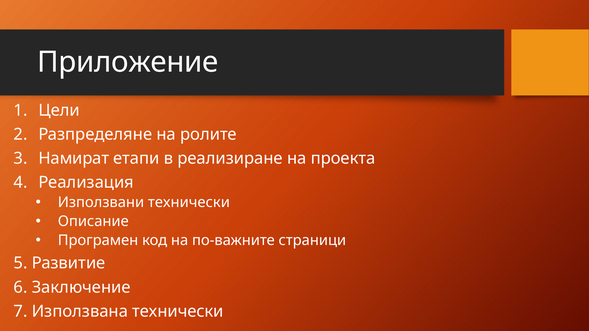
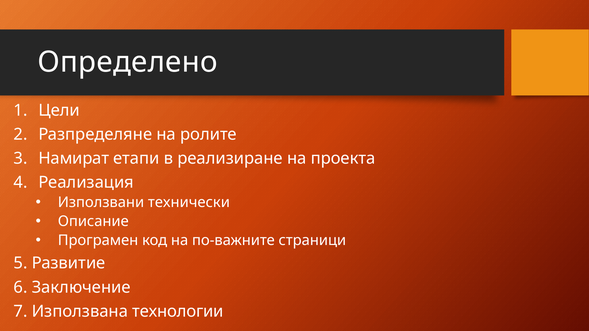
Приложение: Приложение -> Определено (128, 62)
Използвана технически: технически -> технологии (178, 312)
